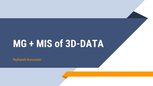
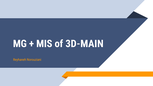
3D-DATA: 3D-DATA -> 3D-MAIN (84, 44)
